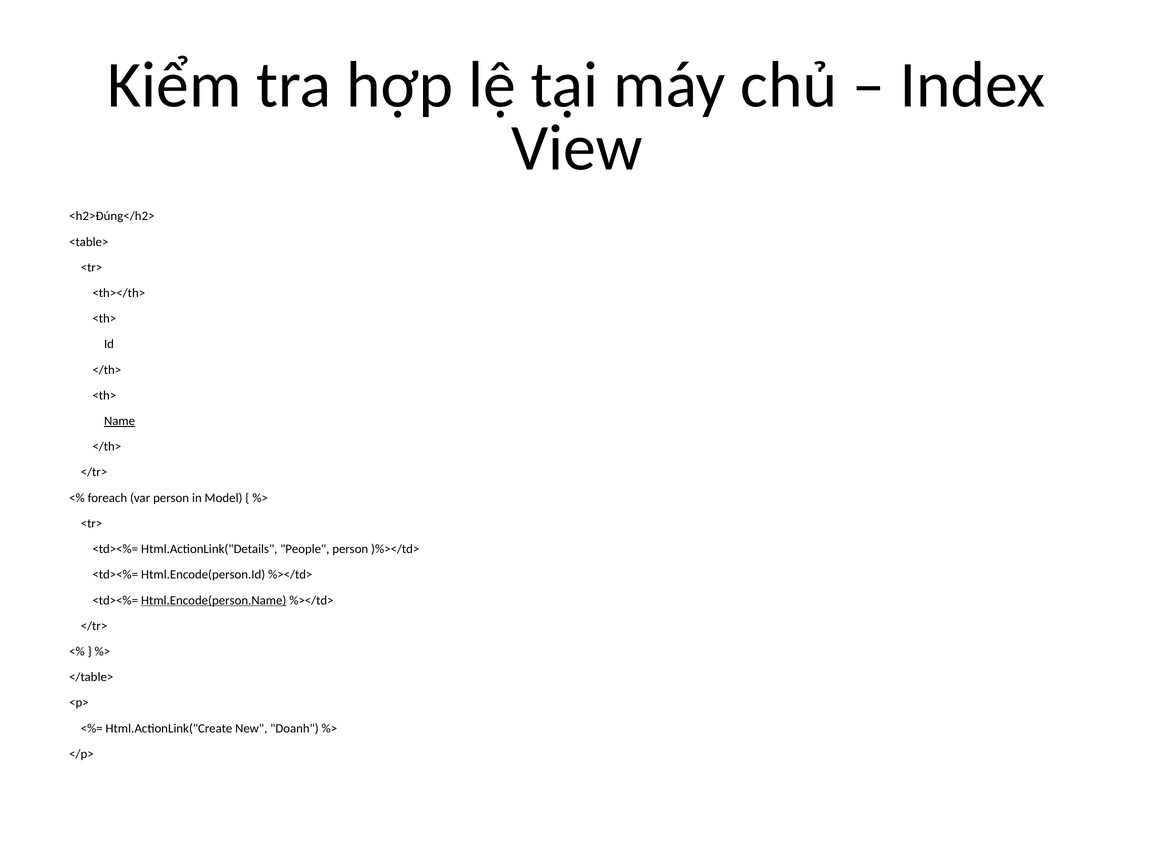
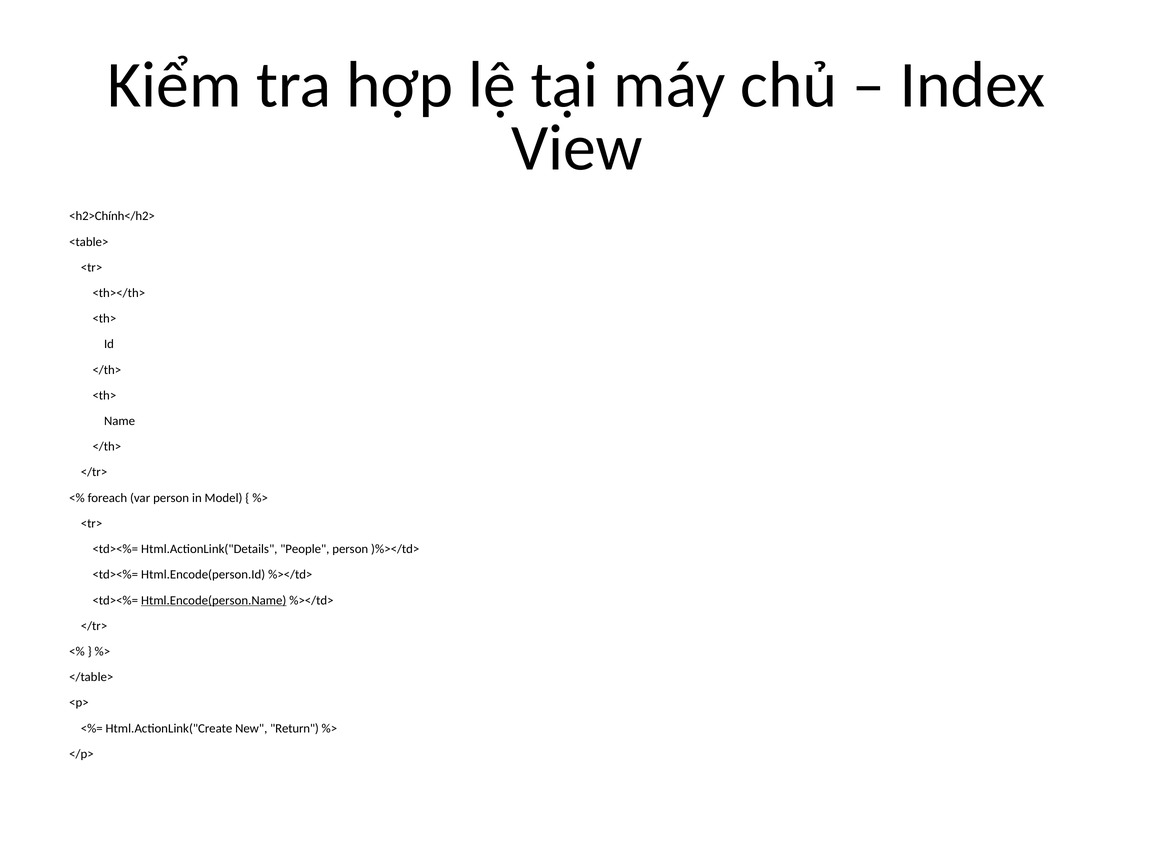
<h2>Đúng</h2>: <h2>Đúng</h2> -> <h2>Chính</h2> (112, 216)
Name underline: present -> none (120, 421)
Doanh: Doanh -> Return (295, 729)
